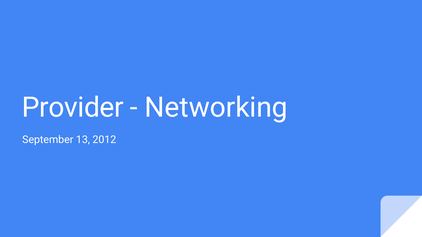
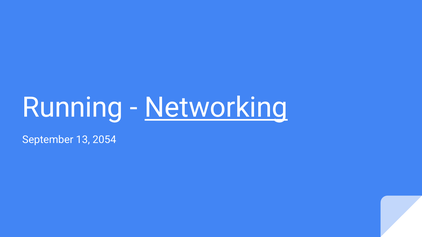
Provider: Provider -> Running (73, 108)
Networking underline: none -> present (216, 108)
2012: 2012 -> 2054 (104, 140)
